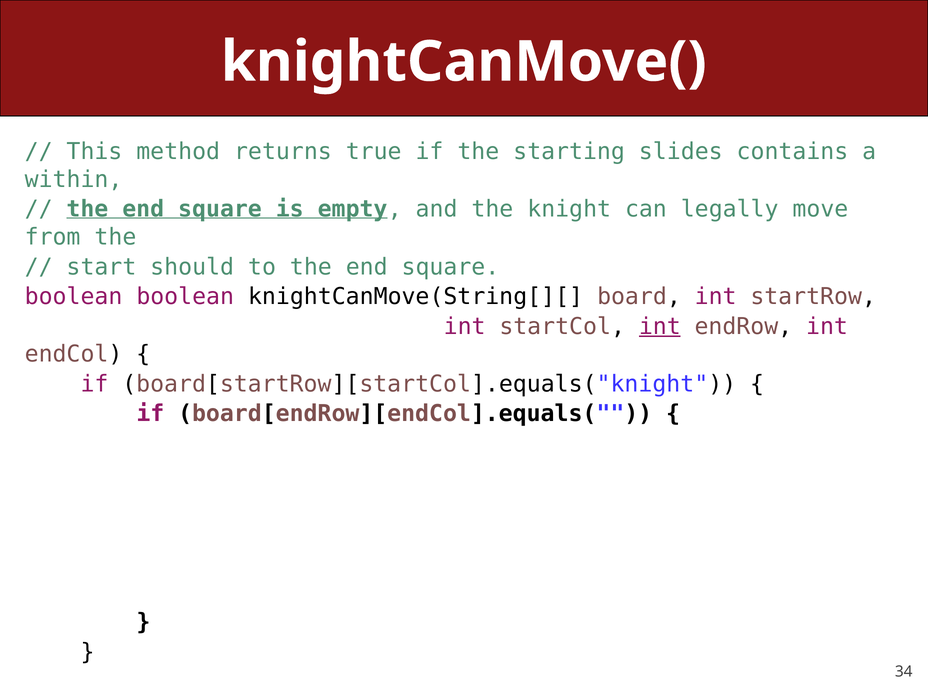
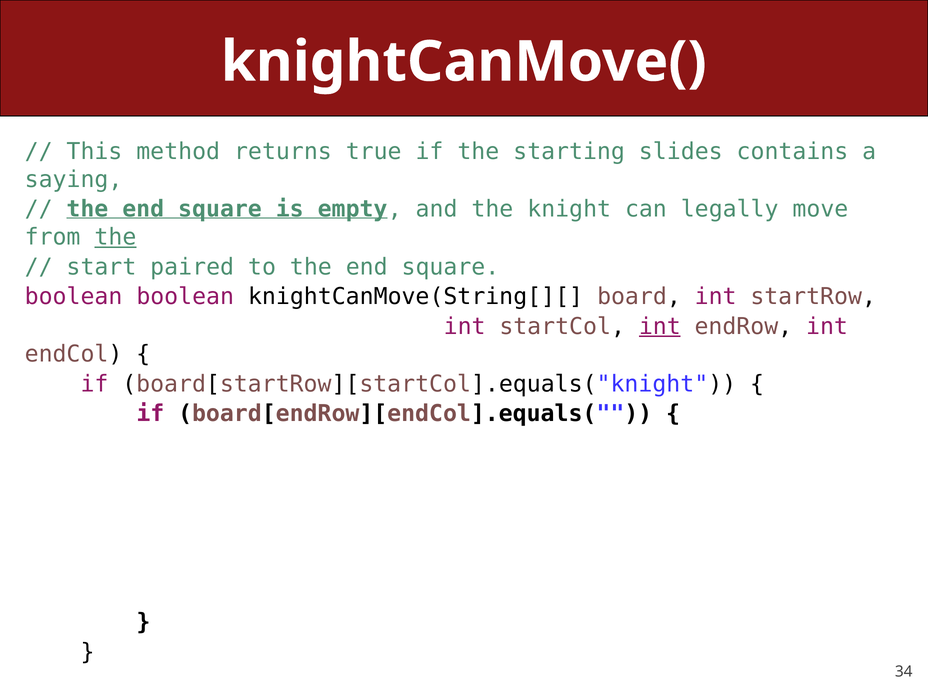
within: within -> saying (74, 179)
the underline: none -> present (115, 237)
should: should -> paired (192, 267)
